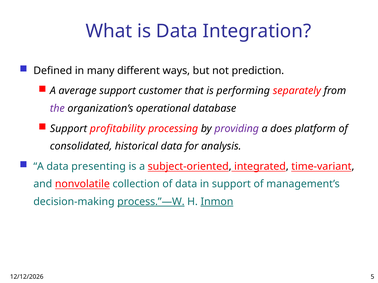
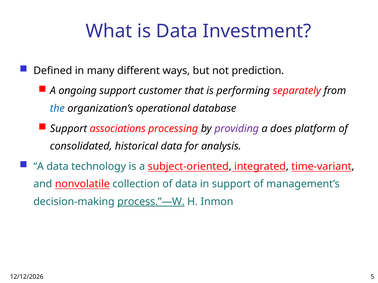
Integration: Integration -> Investment (257, 31)
average: average -> ongoing (78, 91)
the colour: purple -> blue (57, 109)
profitability: profitability -> associations (118, 129)
presenting: presenting -> technology (99, 167)
Inmon underline: present -> none (217, 202)
